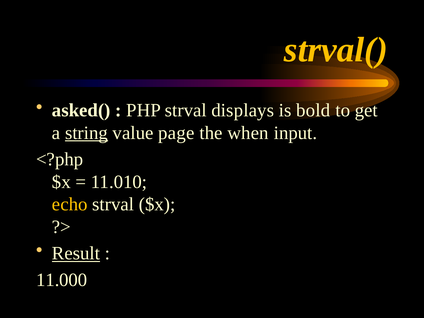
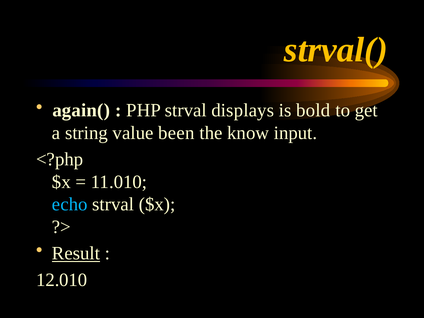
asked(: asked( -> again( (81, 110)
string underline: present -> none (86, 133)
page: page -> been (176, 133)
when: when -> know (248, 133)
echo colour: yellow -> light blue (70, 204)
11.000: 11.000 -> 12.010 (62, 280)
